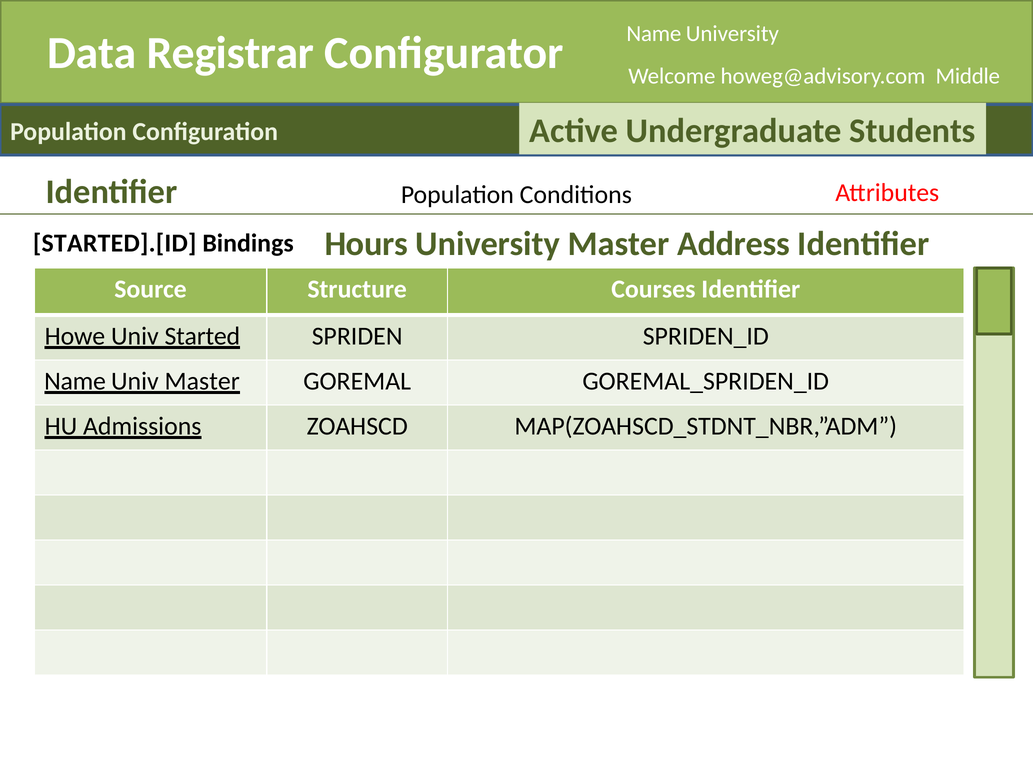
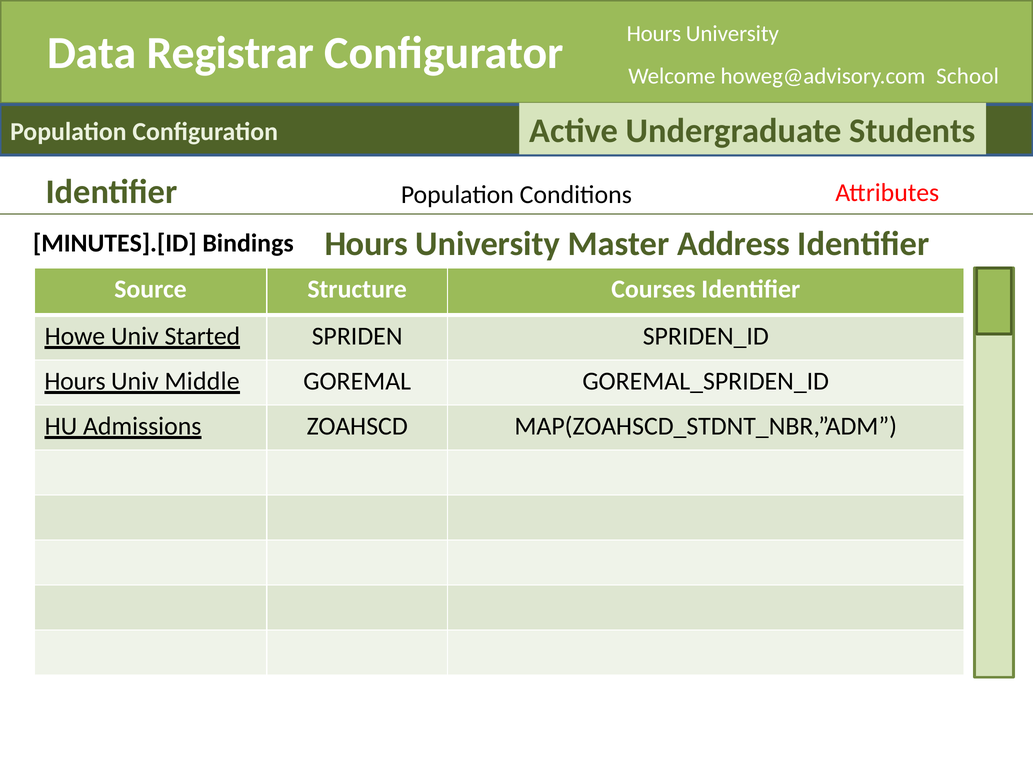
Name: Name -> Hours (654, 34)
Middle: Middle -> School (968, 76)
STARTED].[ID: STARTED].[ID -> MINUTES].[ID (115, 243)
Name: Name -> Hours (75, 381)
Univ Master: Master -> Middle (202, 381)
